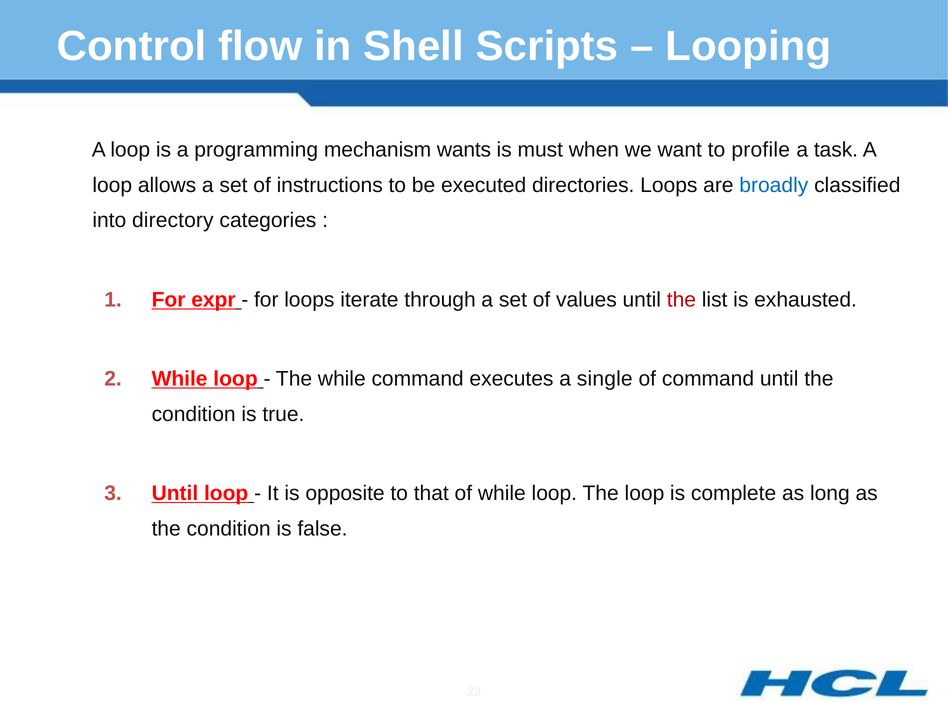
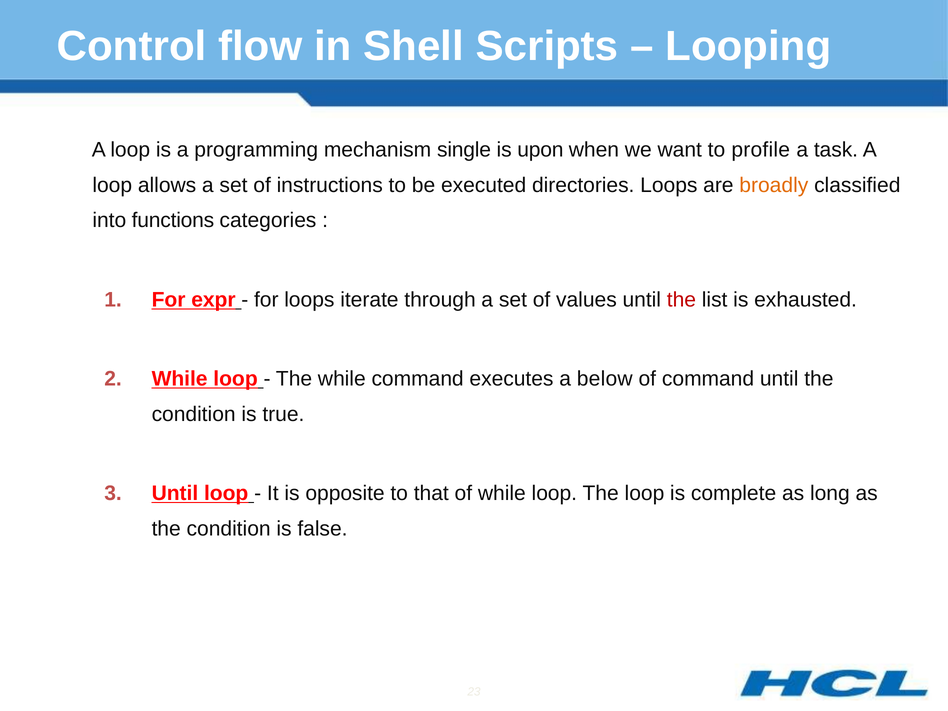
wants: wants -> single (464, 150)
must: must -> upon (540, 150)
broadly colour: blue -> orange (774, 185)
directory: directory -> functions (173, 220)
single: single -> below (605, 379)
